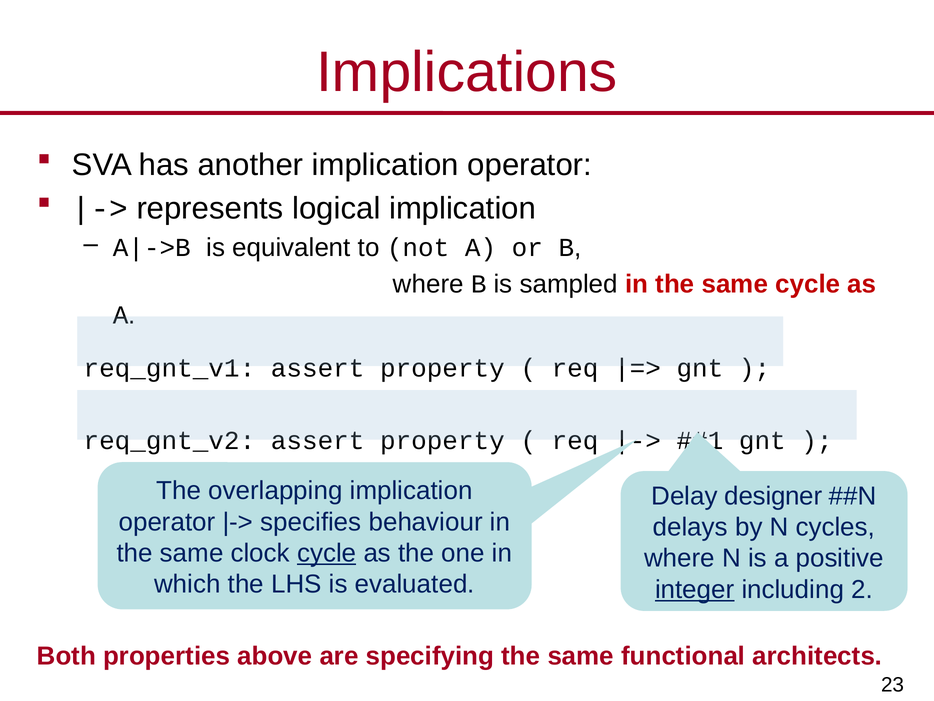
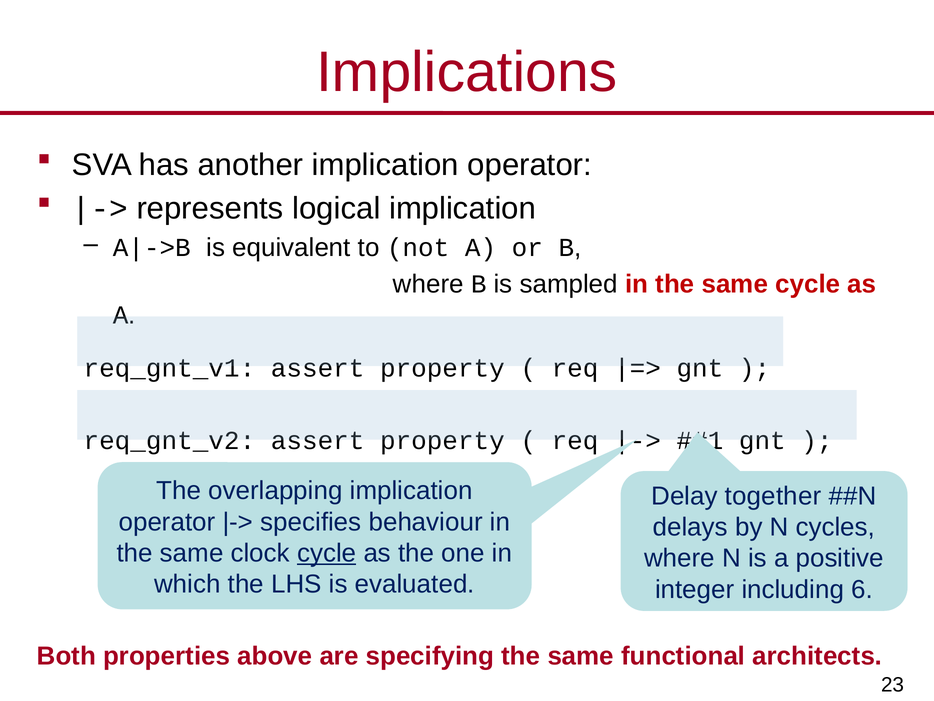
designer: designer -> together (773, 496)
integer underline: present -> none (695, 589)
2: 2 -> 6 (862, 589)
